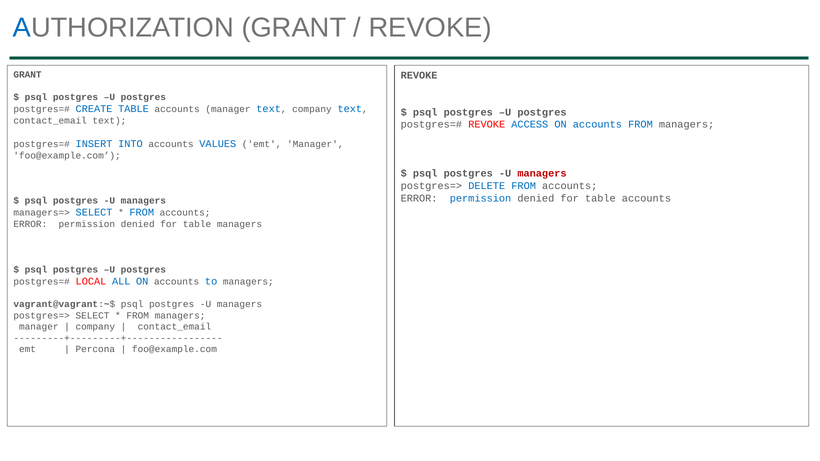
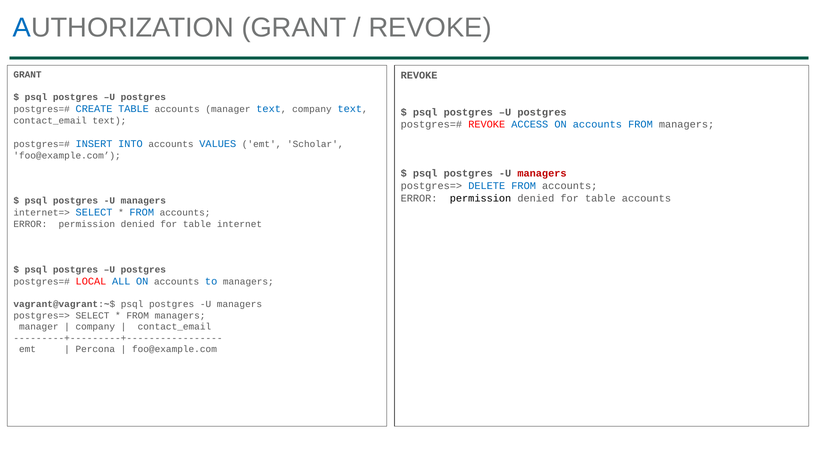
emt Manager: Manager -> Scholar (315, 144)
permission colour: blue -> black (481, 198)
managers=>: managers=> -> internet=> (42, 213)
table managers: managers -> internet (239, 224)
